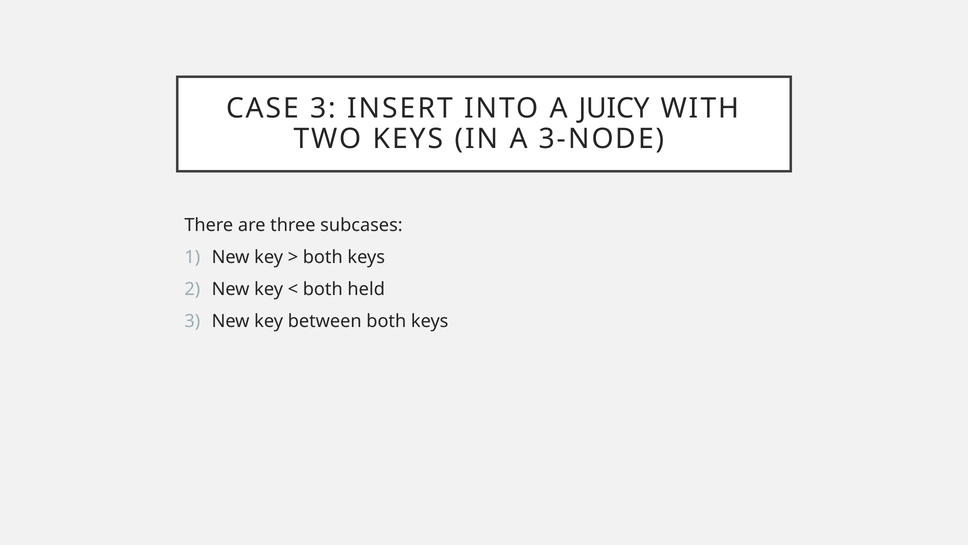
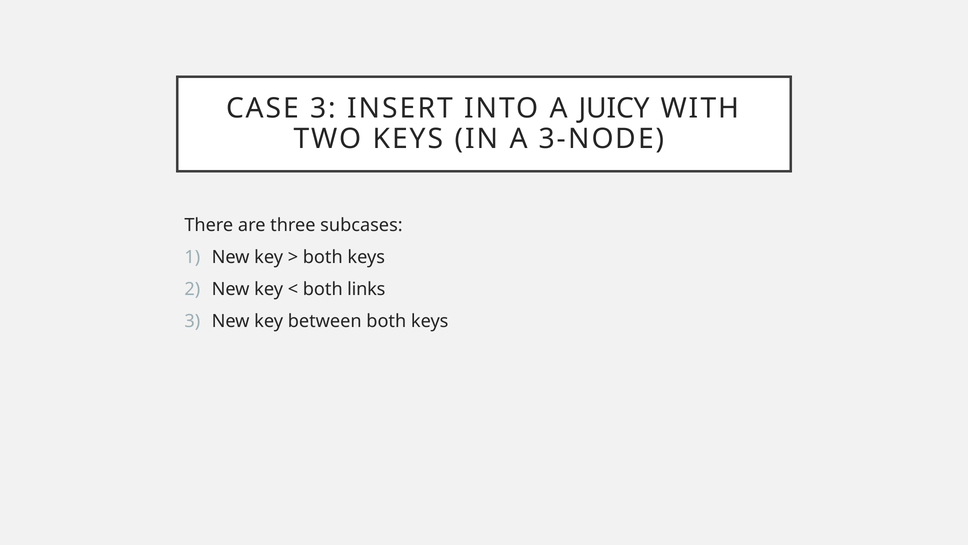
held: held -> links (366, 289)
